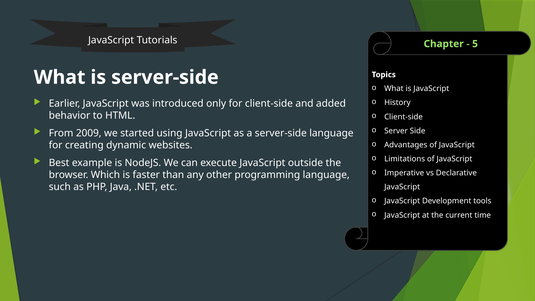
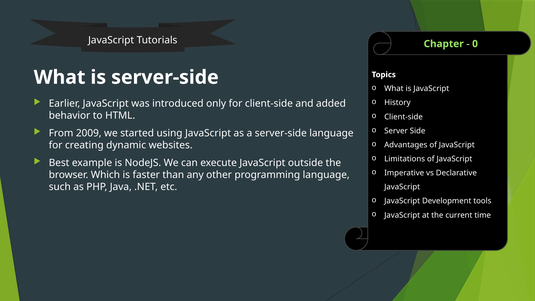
5: 5 -> 0 (475, 44)
